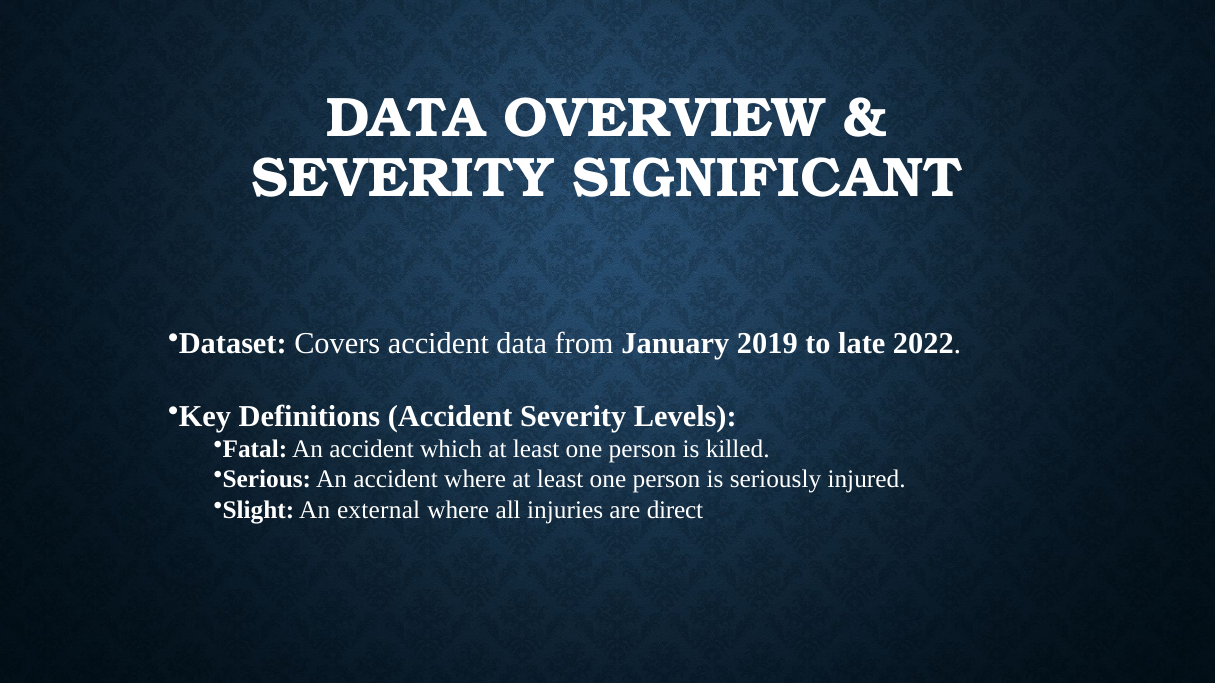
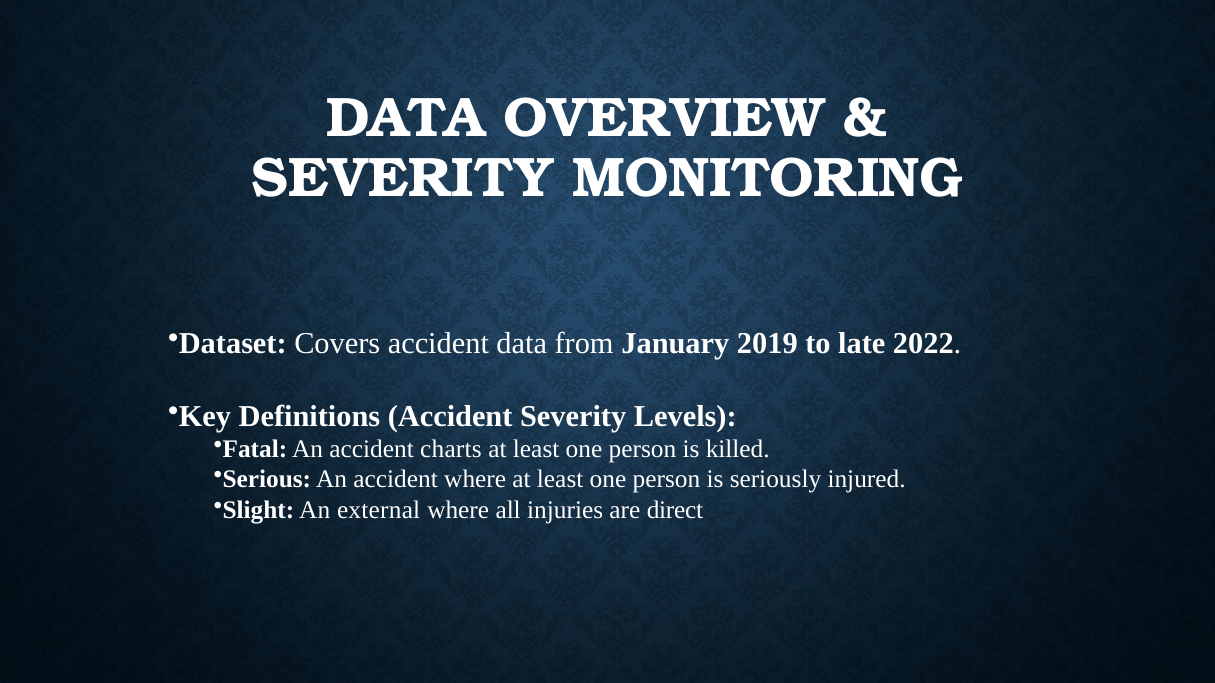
SIGNIFICANT: SIGNIFICANT -> MONITORING (768, 179)
which: which -> charts (451, 449)
